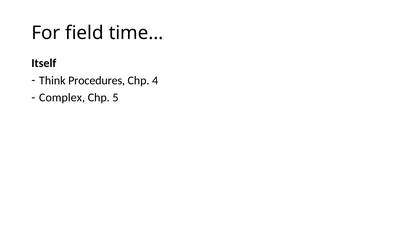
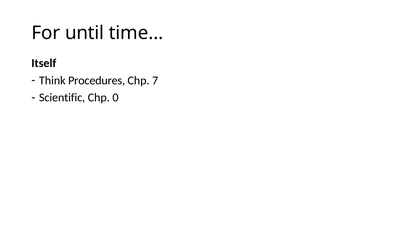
field: field -> until (85, 33)
4: 4 -> 7 (155, 80)
Complex: Complex -> Scientific (62, 98)
5: 5 -> 0 (115, 98)
